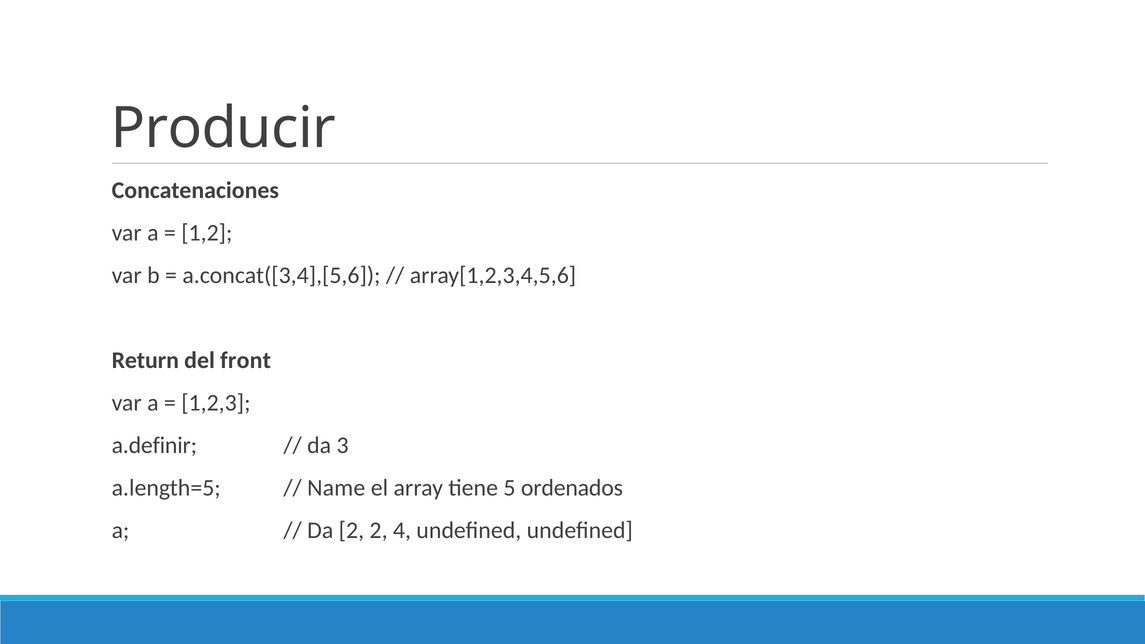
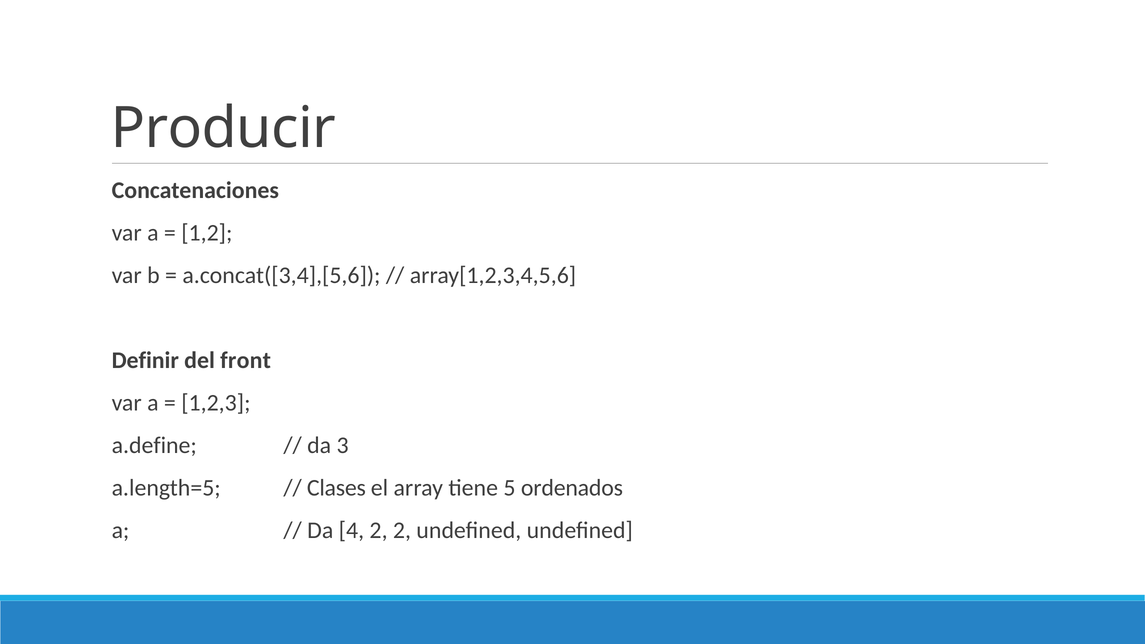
Return: Return -> Definir (145, 360)
a.definir: a.definir -> a.define (154, 445)
Name: Name -> Clases (336, 488)
Da 2: 2 -> 4 (351, 530)
2 4: 4 -> 2 (402, 530)
